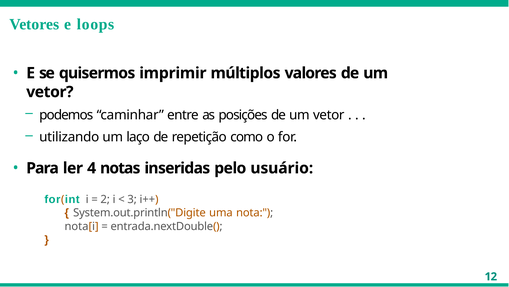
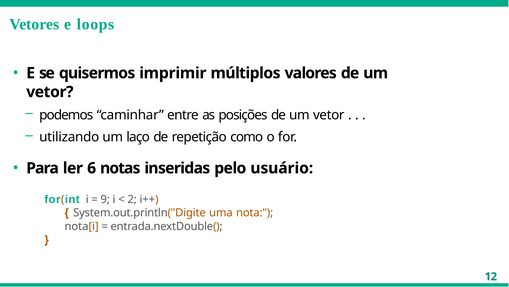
4: 4 -> 6 (92, 168)
2: 2 -> 9 (105, 199)
3: 3 -> 2 (132, 199)
